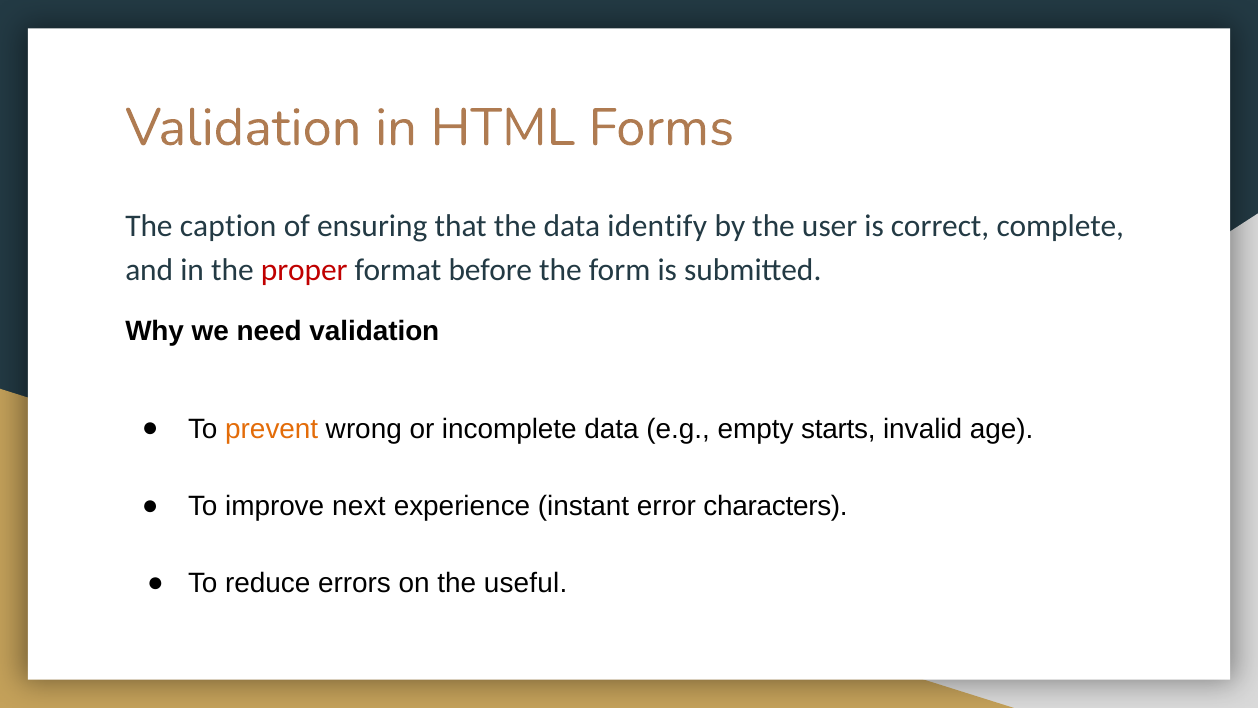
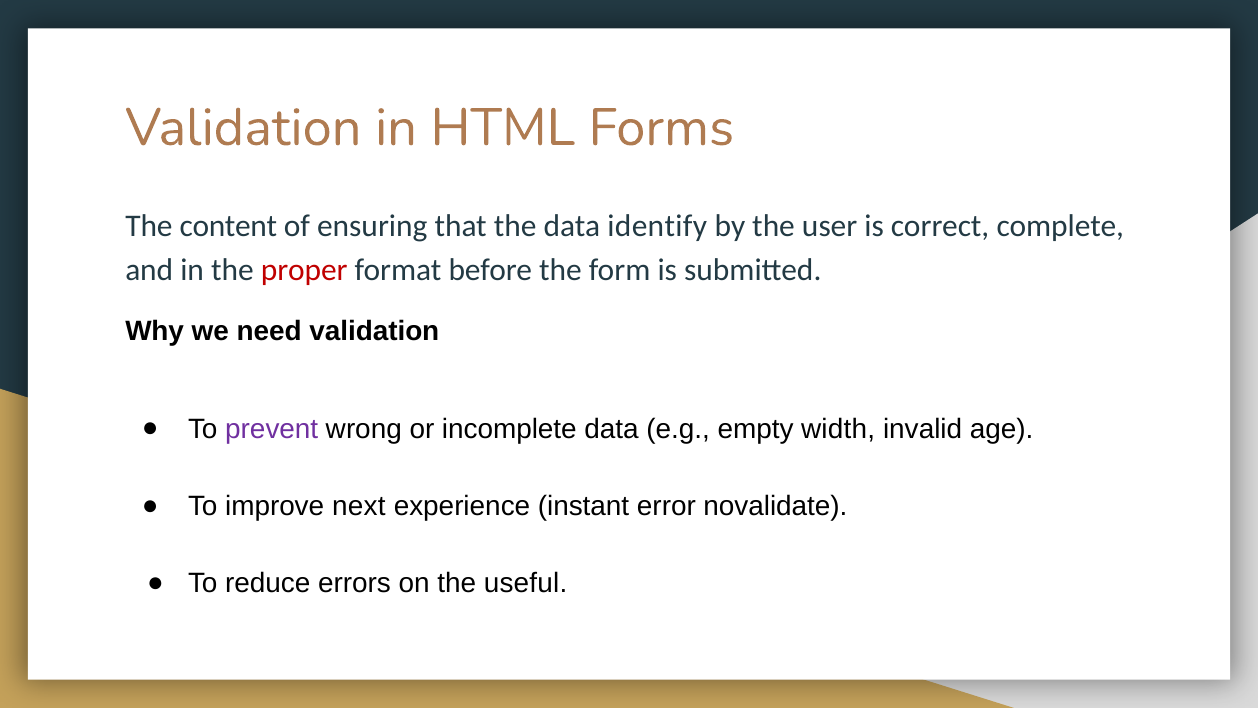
caption: caption -> content (228, 226)
prevent colour: orange -> purple (272, 429)
starts: starts -> width (838, 429)
characters: characters -> novalidate (775, 506)
